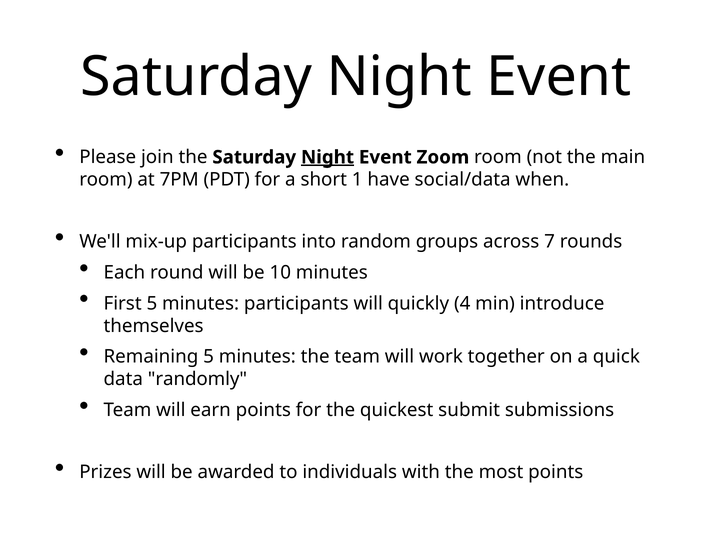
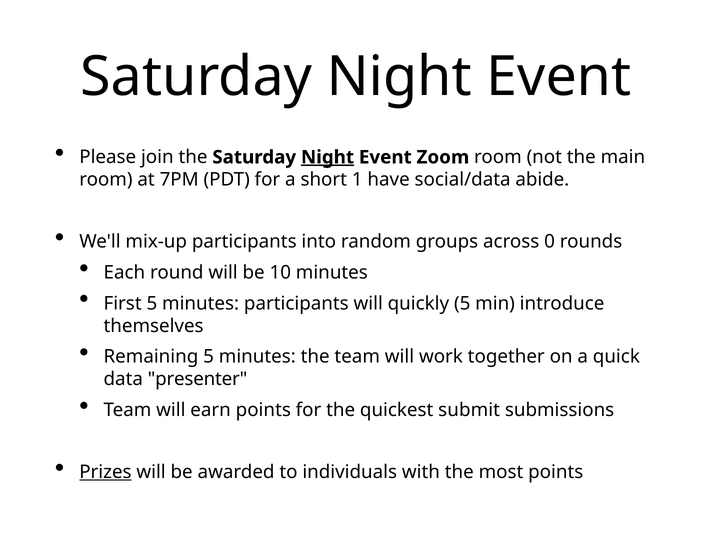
when: when -> abide (542, 180)
7: 7 -> 0 (550, 242)
quickly 4: 4 -> 5 (462, 303)
randomly: randomly -> presenter (198, 379)
Prizes underline: none -> present (105, 472)
